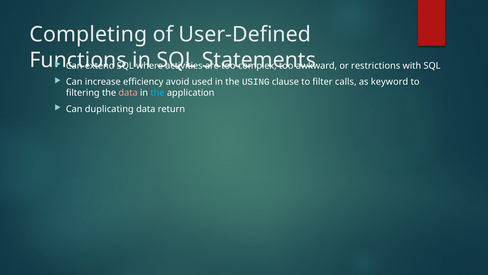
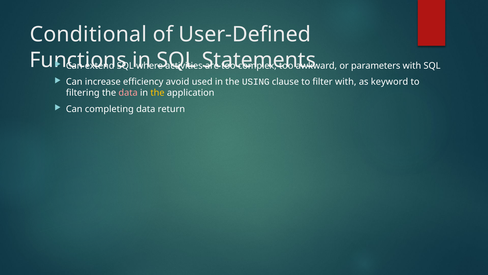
Completing: Completing -> Conditional (88, 34)
restrictions: restrictions -> parameters (376, 66)
filter calls: calls -> with (346, 82)
the colour: light blue -> yellow (157, 93)
duplicating: duplicating -> completing (109, 109)
